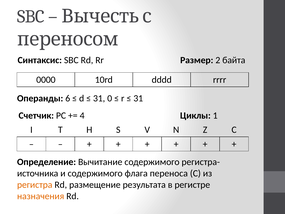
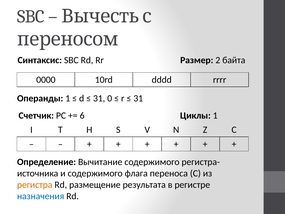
Операнды 6: 6 -> 1 (68, 98)
4: 4 -> 6 (82, 115)
назначения colour: orange -> blue (41, 196)
